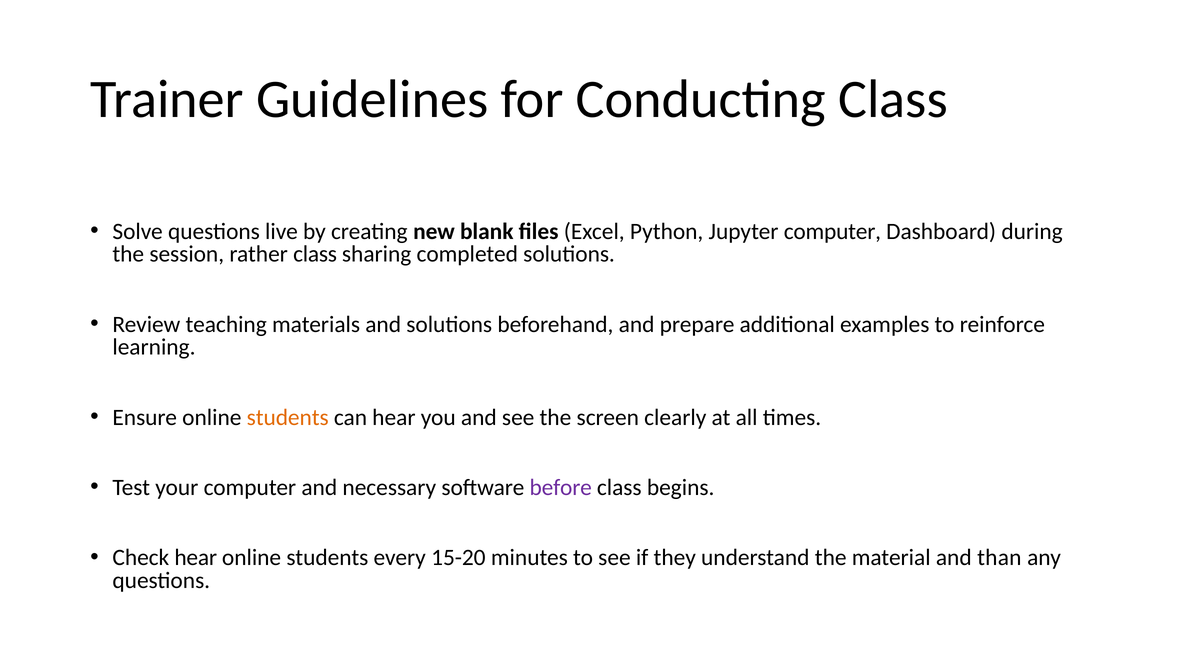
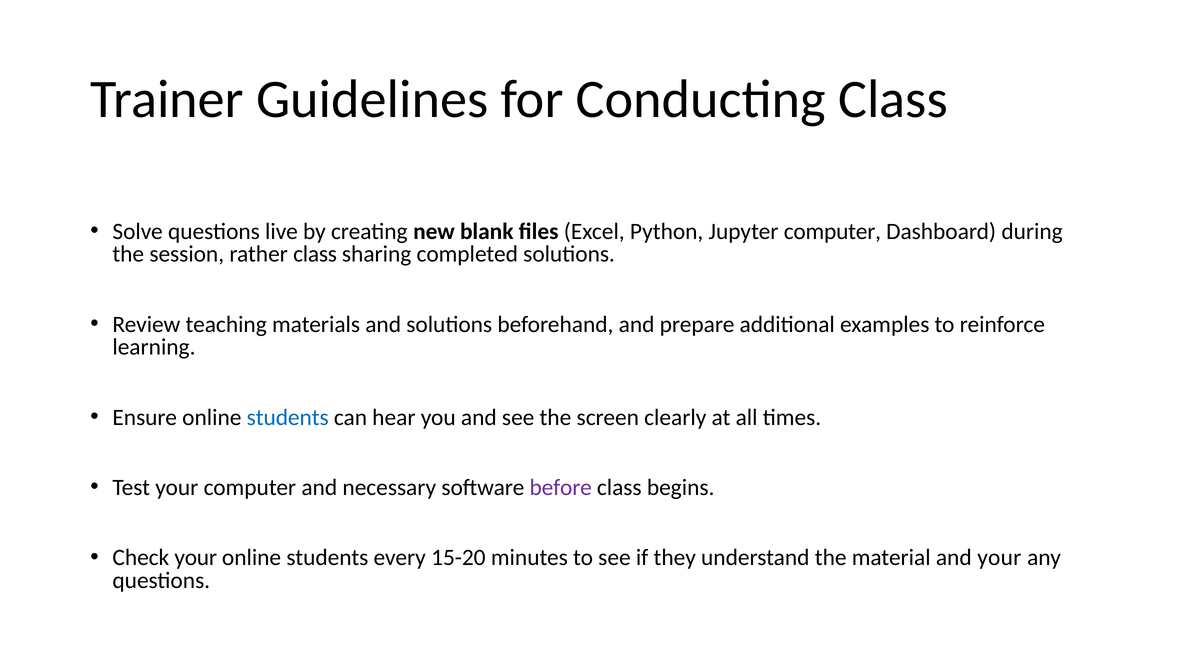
students colour: orange -> blue (288, 417)
Check hear: hear -> your (196, 558)
and than: than -> your (999, 558)
